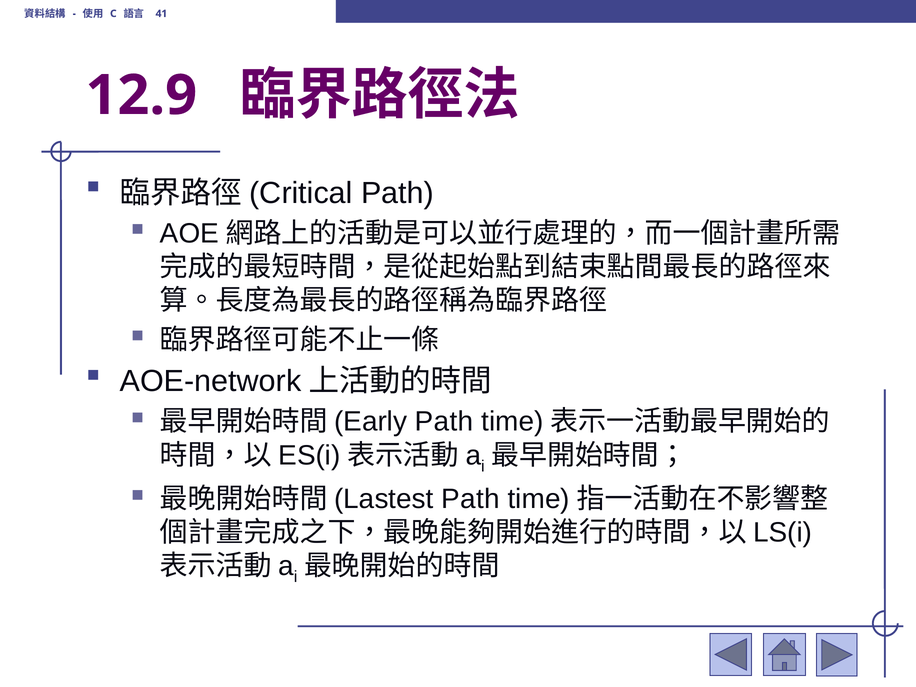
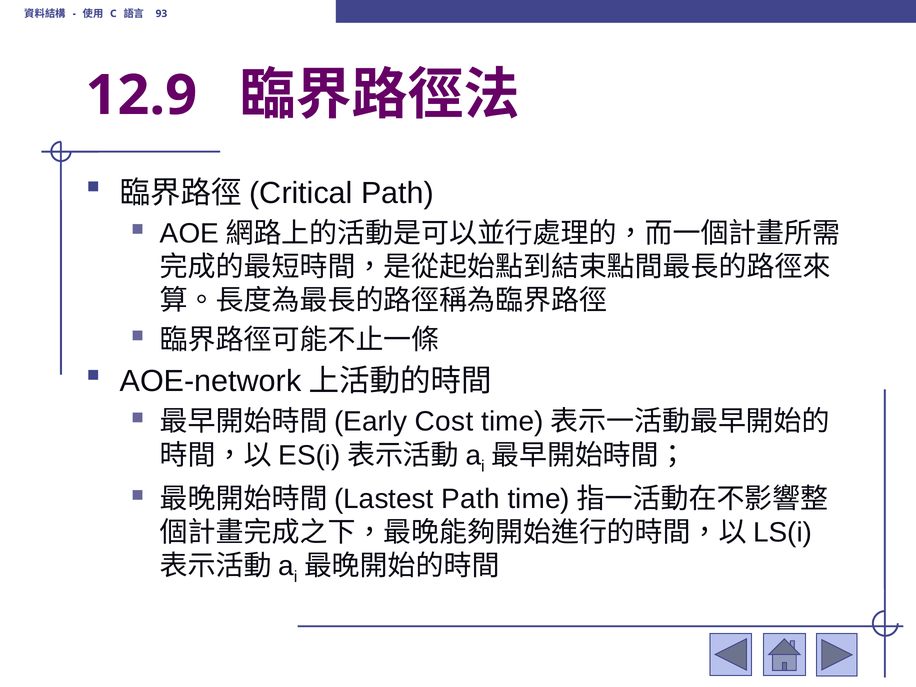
41: 41 -> 93 (161, 14)
Path: Path -> Cost (444, 422)
